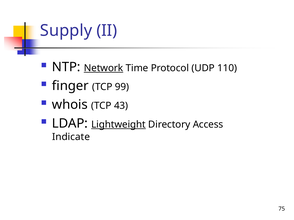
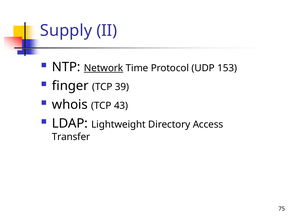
110: 110 -> 153 (227, 68)
99: 99 -> 39 (122, 87)
Lightweight underline: present -> none (119, 125)
Indicate: Indicate -> Transfer (71, 137)
